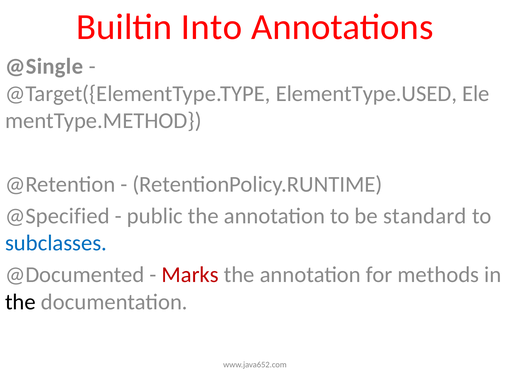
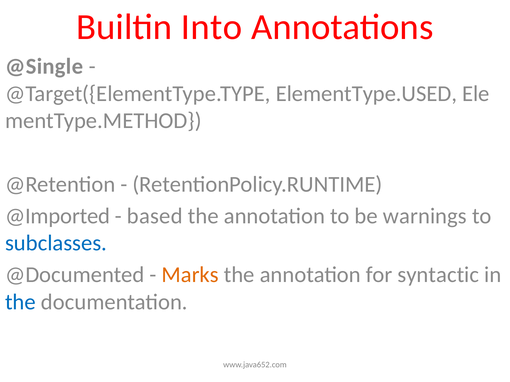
@Specified: @Specified -> @Imported (58, 216)
public: public -> based (155, 216)
standard: standard -> warnings (425, 216)
Marks colour: red -> orange (190, 275)
methods: methods -> syntactic (438, 275)
the colour: black -> blue (20, 302)
